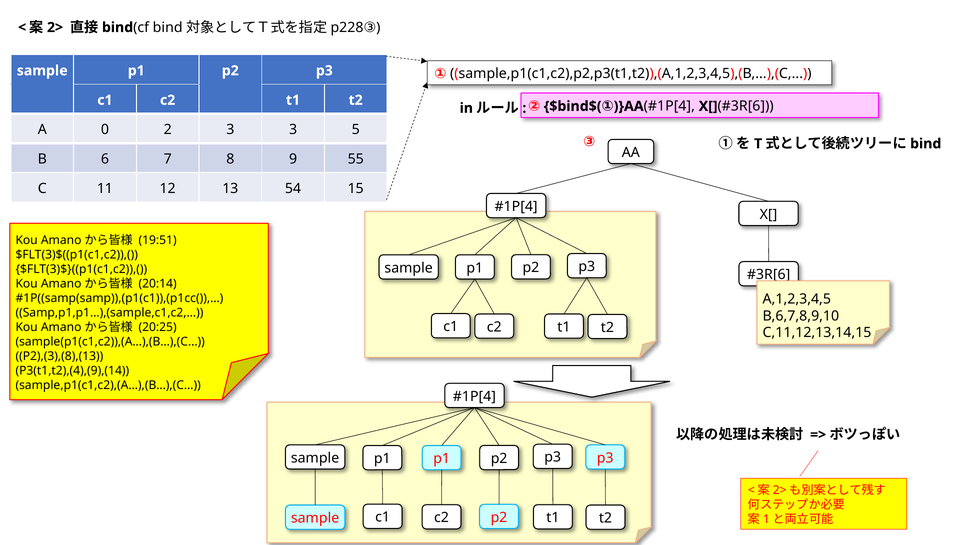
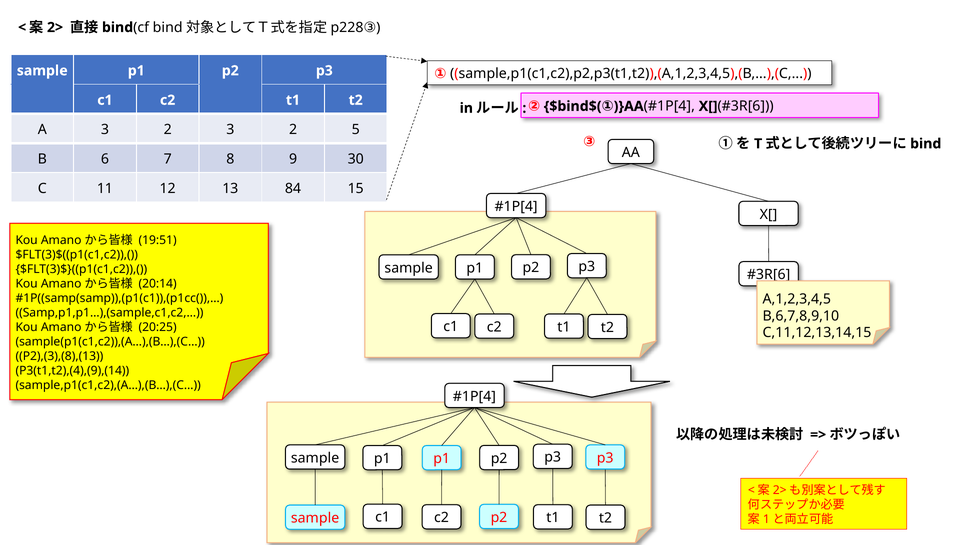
A 0: 0 -> 3 (105, 130)
2 3 3: 3 -> 2 (293, 130)
55: 55 -> 30 (356, 159)
54: 54 -> 84 (293, 189)
